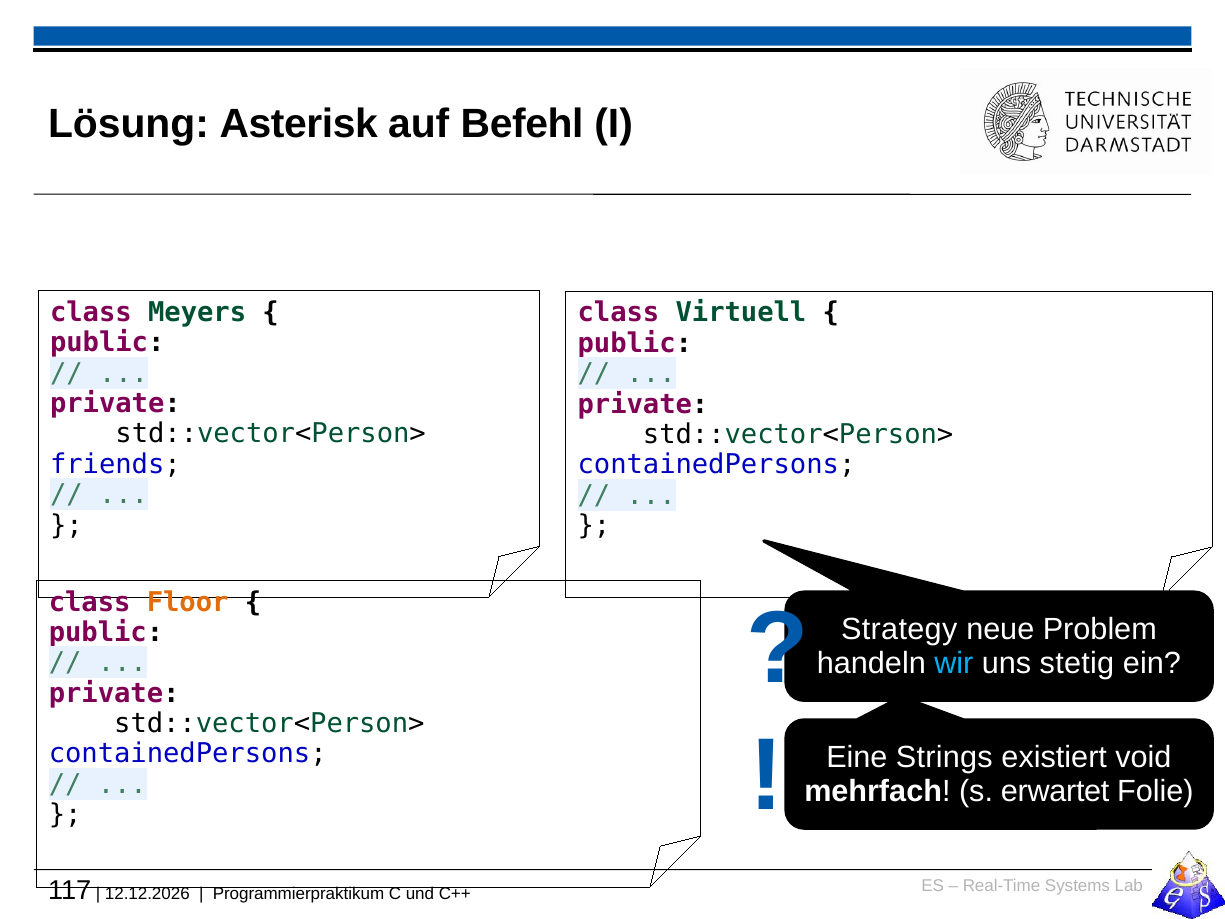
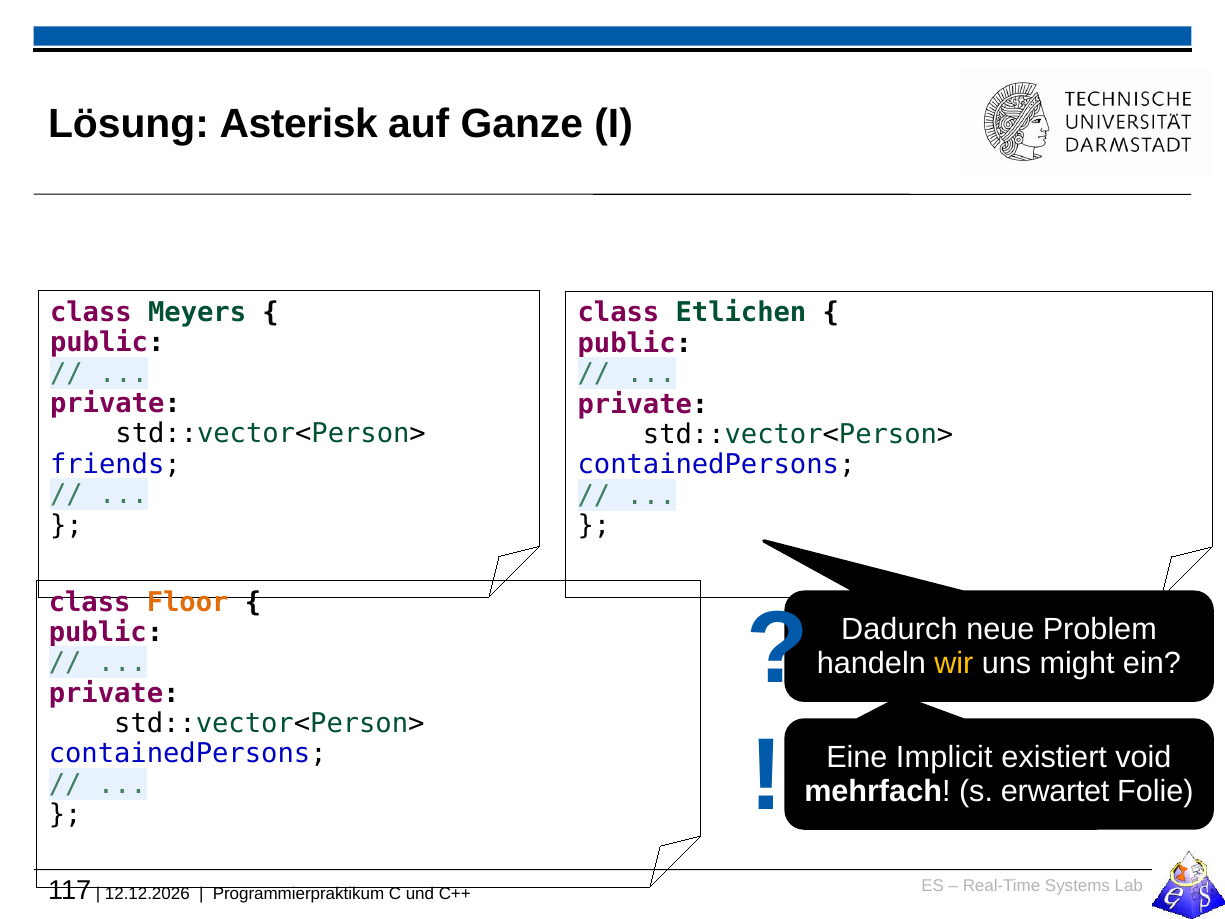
Befehl: Befehl -> Ganze (522, 124)
Virtuell: Virtuell -> Etlichen (741, 313)
Strategy: Strategy -> Dadurch (899, 629)
wir colour: light blue -> yellow (954, 663)
stetig: stetig -> might (1077, 663)
Strings: Strings -> Implicit (944, 757)
